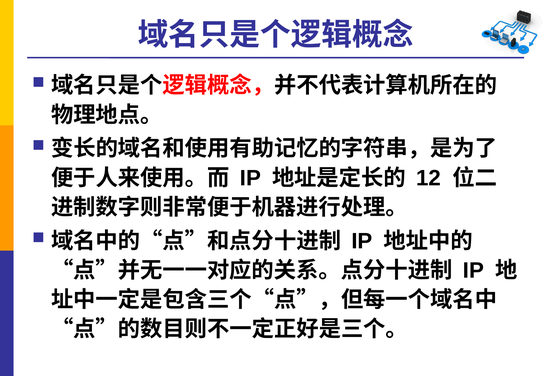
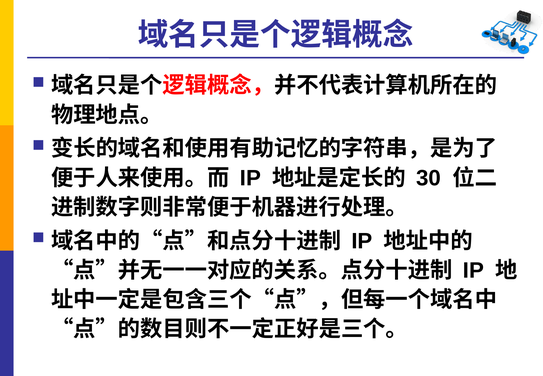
12: 12 -> 30 (429, 178)
